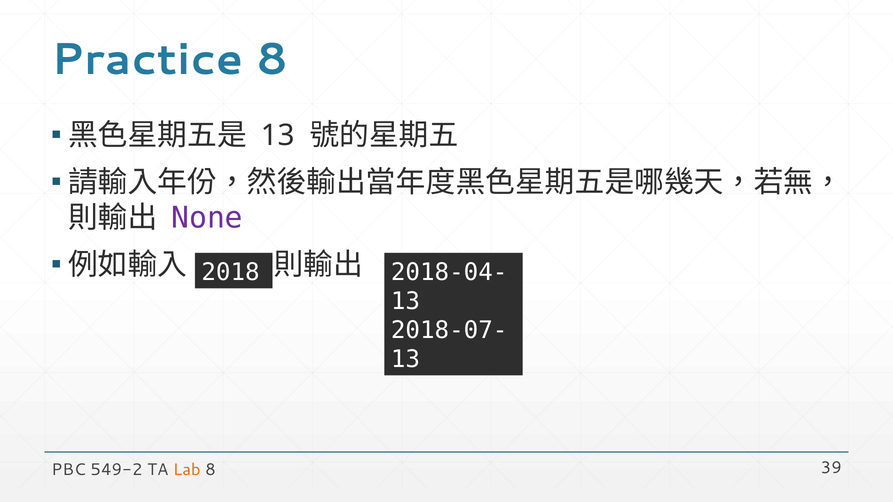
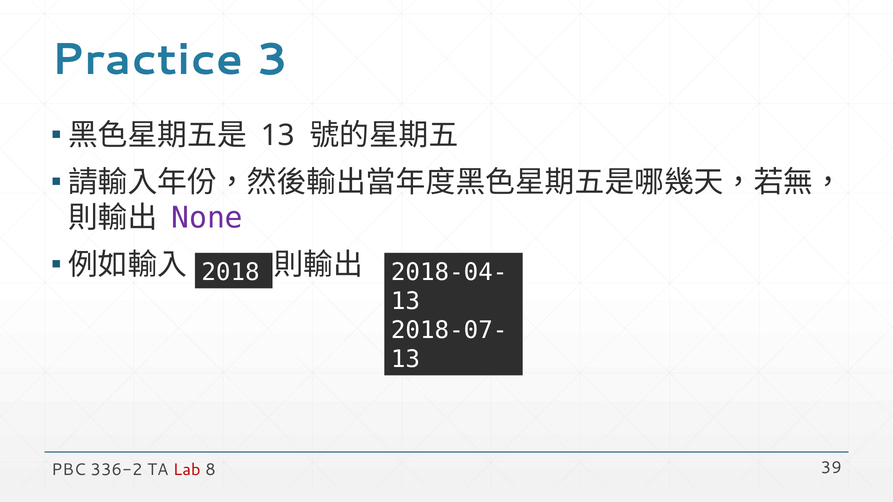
Practice 8: 8 -> 3 (272, 59)
549-2: 549-2 -> 336-2 (116, 470)
Lab colour: orange -> red (187, 470)
